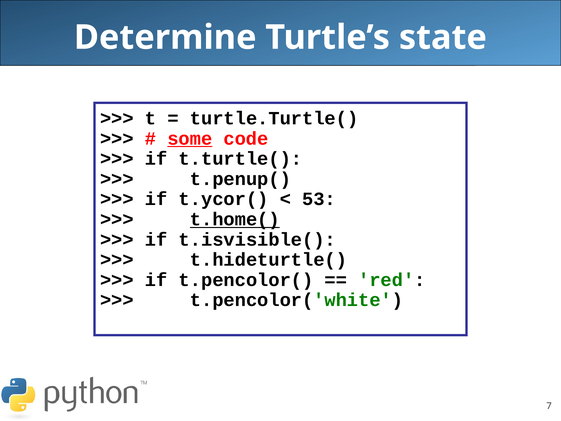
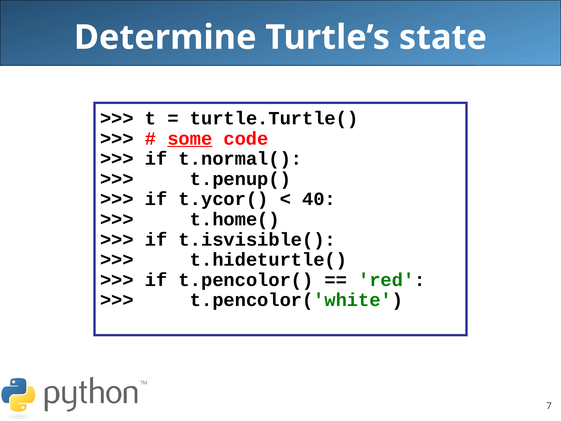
t.turtle(: t.turtle( -> t.normal( (240, 159)
53: 53 -> 40 (319, 199)
t.home( underline: present -> none (235, 219)
